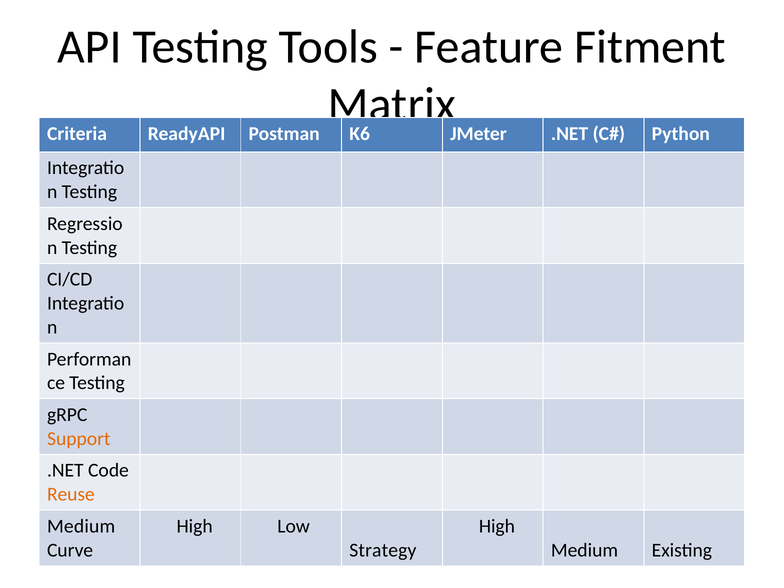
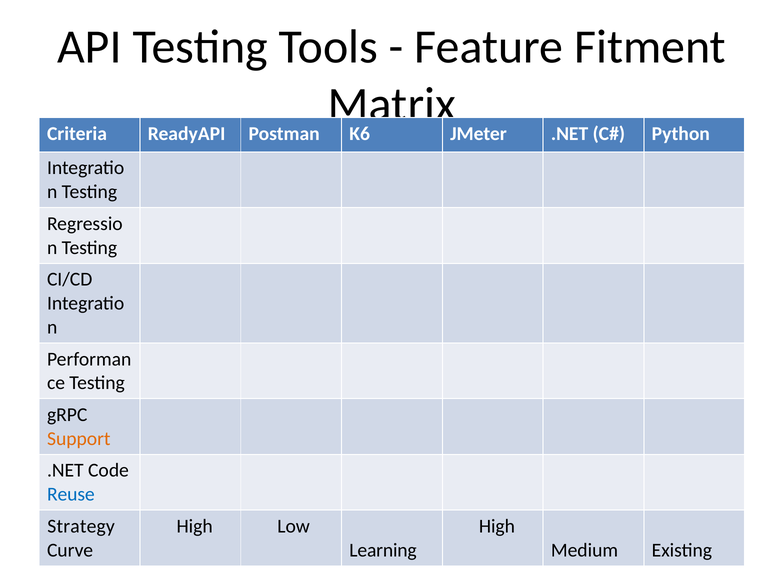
Reuse colour: orange -> blue (71, 494)
Medium: Medium -> Strategy (81, 526)
Strategy: Strategy -> Learning (383, 550)
